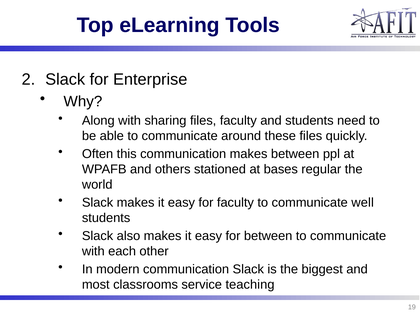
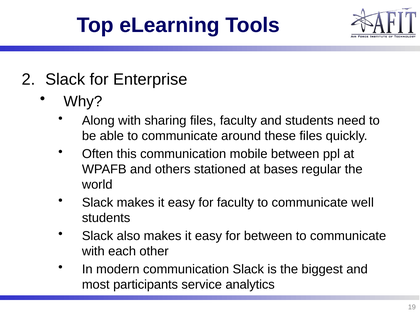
communication makes: makes -> mobile (249, 154)
classrooms: classrooms -> participants (146, 285)
teaching: teaching -> analytics (250, 285)
